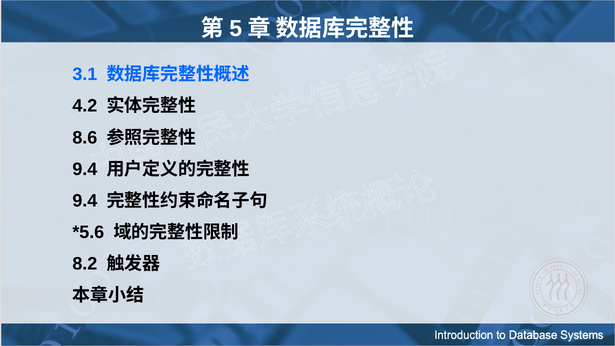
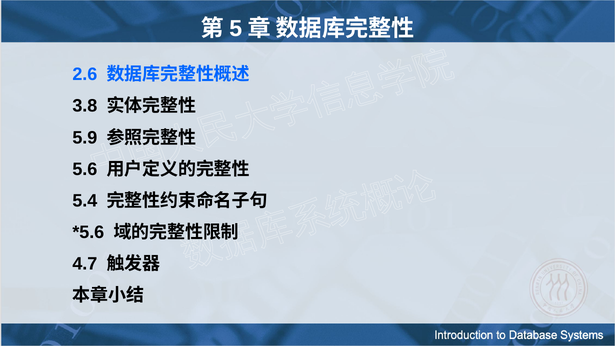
3.1: 3.1 -> 2.6 (85, 74)
4.2: 4.2 -> 3.8 (85, 106)
8.6: 8.6 -> 5.9 (85, 138)
9.4: 9.4 -> 5.6 (85, 169)
9.4: 9.4 -> 5.4 (85, 201)
8.2: 8.2 -> 4.7 (85, 264)
